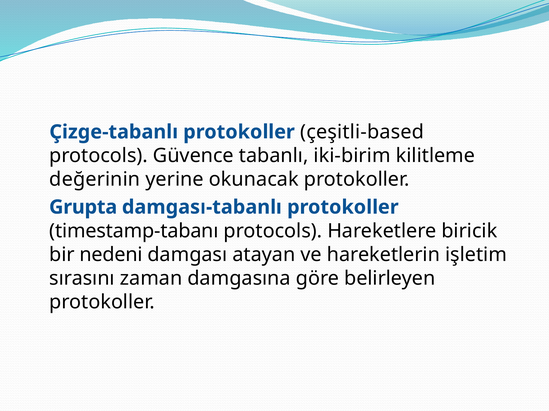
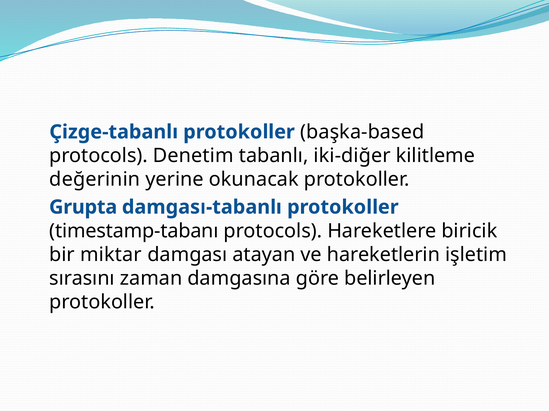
çeşitli-based: çeşitli-based -> başka-based (362, 132)
Güvence: Güvence -> Denetim (193, 156)
iki-birim: iki-birim -> iki-diğer (352, 156)
nedeni: nedeni -> miktar (111, 255)
